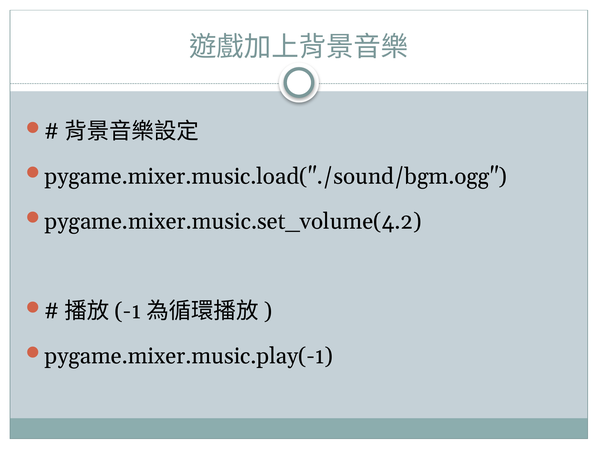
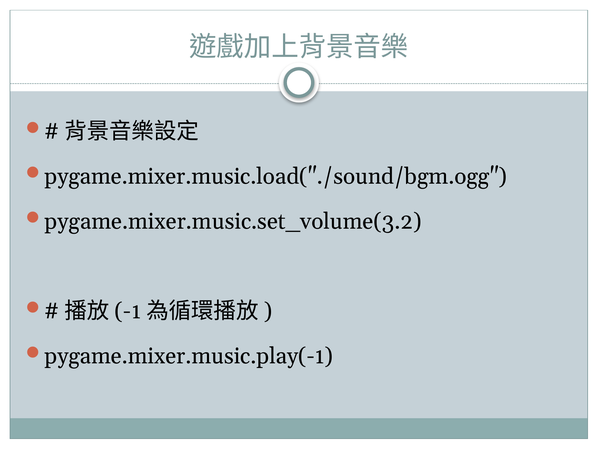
pygame.mixer.music.set_volume(4.2: pygame.mixer.music.set_volume(4.2 -> pygame.mixer.music.set_volume(3.2 (233, 221)
